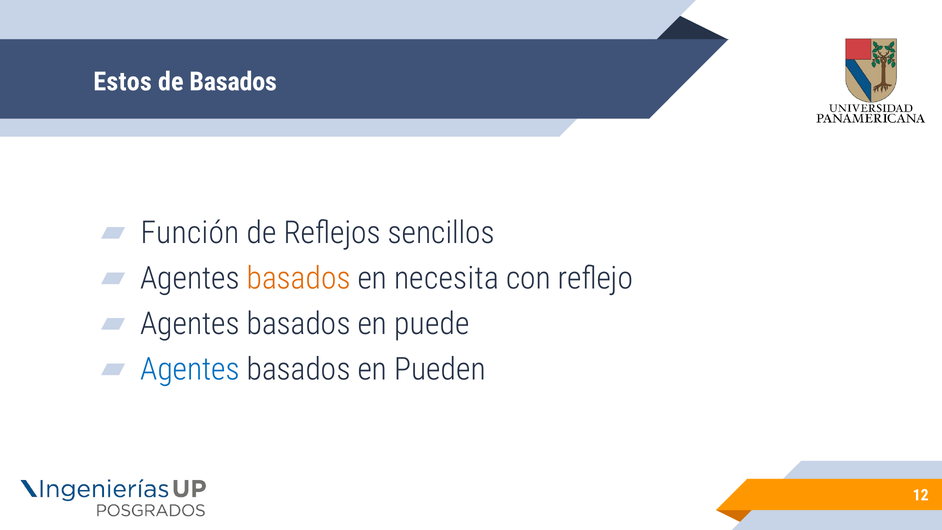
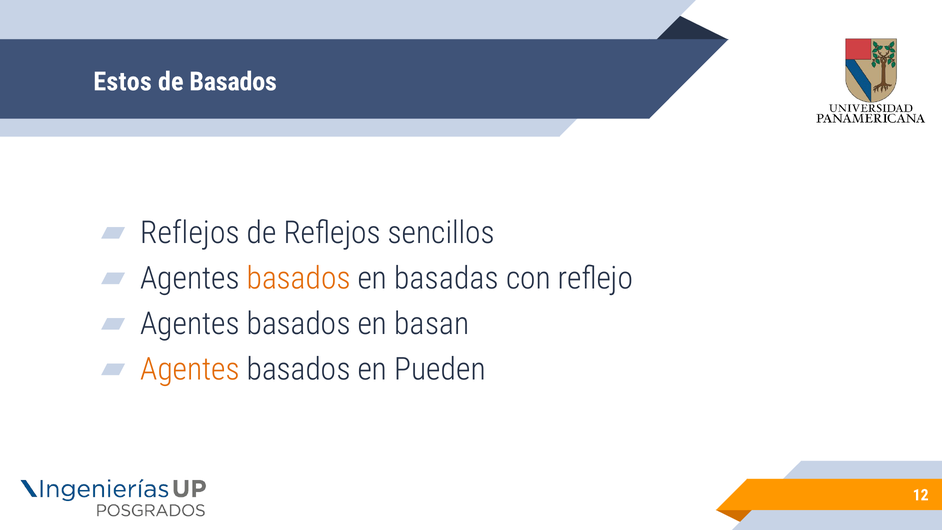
Función: Función -> Reflejos (190, 233)
necesita: necesita -> basadas (446, 278)
puede: puede -> basan (432, 324)
Agentes colour: blue -> orange (190, 369)
